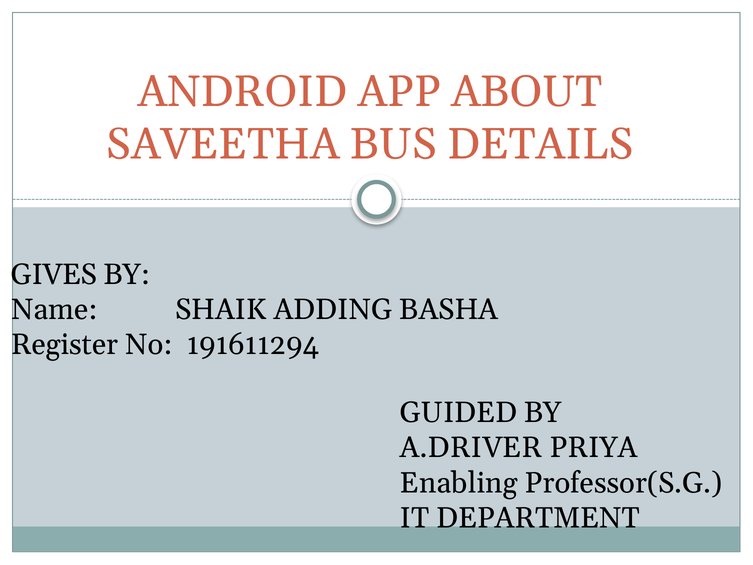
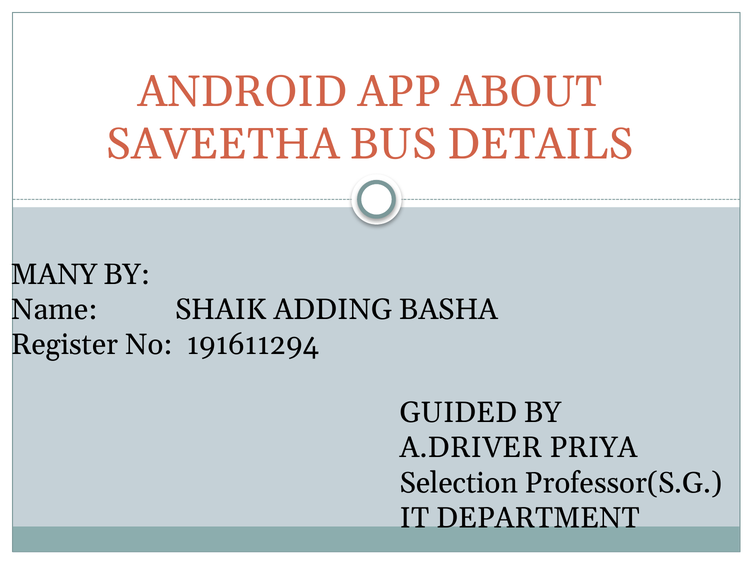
GIVES: GIVES -> MANY (54, 274)
Enabling: Enabling -> Selection (459, 483)
